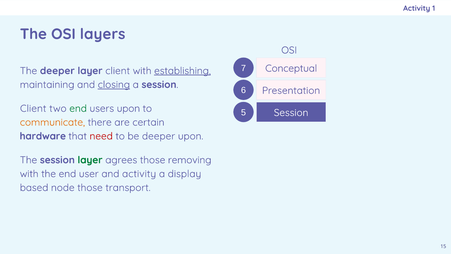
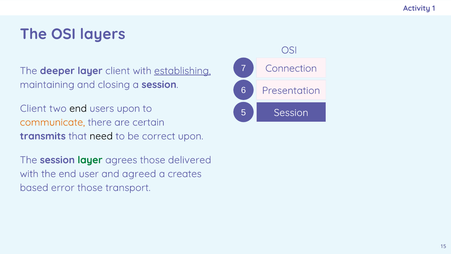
Conceptual: Conceptual -> Connection (291, 68)
closing underline: present -> none (114, 85)
end colour: green -> black (78, 108)
hardware: hardware -> transmits (43, 136)
need colour: red -> black (101, 136)
be deeper: deeper -> correct (159, 136)
removing: removing -> delivered (190, 160)
and activity: activity -> agreed (139, 174)
display: display -> creates (185, 174)
node: node -> error (63, 187)
